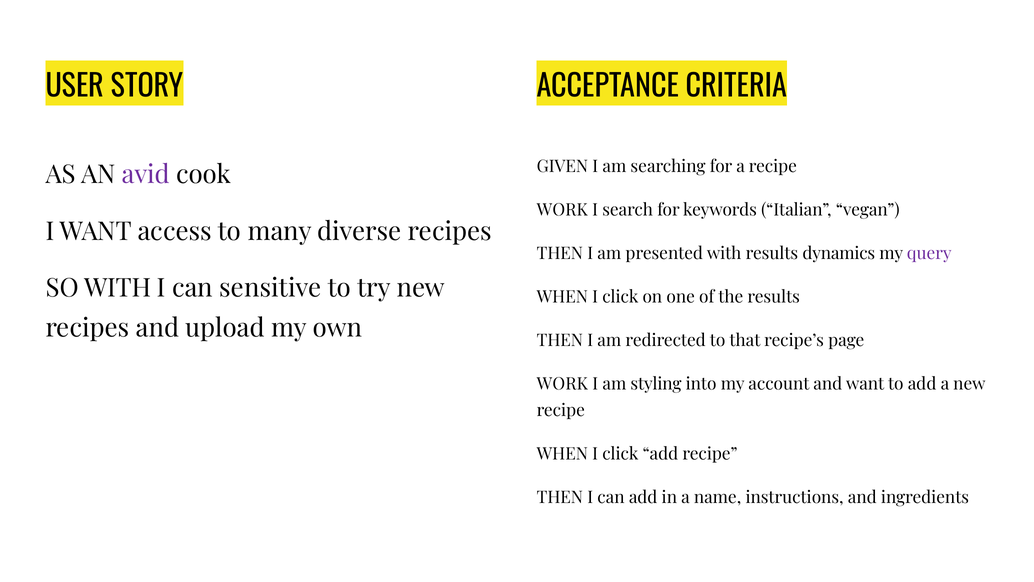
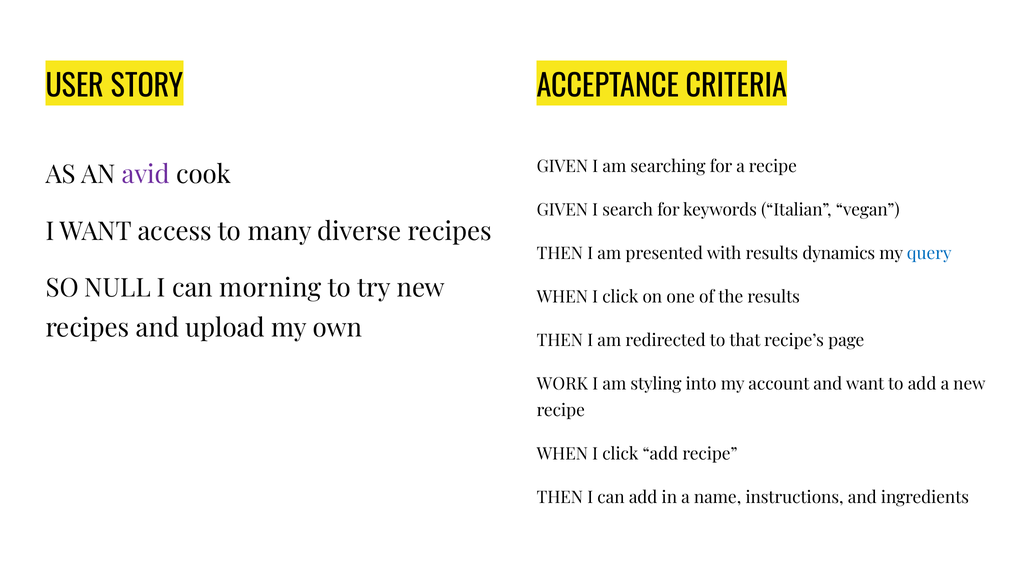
WORK: WORK -> GIVEN (562, 210)
query colour: purple -> blue (929, 253)
SO WITH: WITH -> NULL (118, 288)
sensitive: sensitive -> morning (270, 288)
